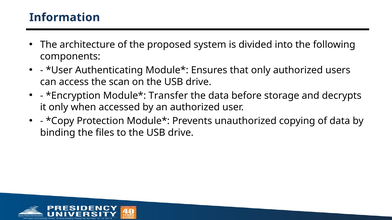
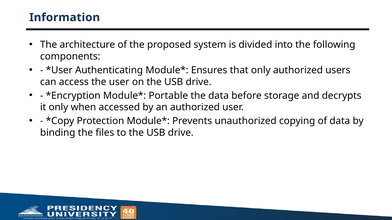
the scan: scan -> user (119, 82)
Transfer: Transfer -> Portable (168, 96)
